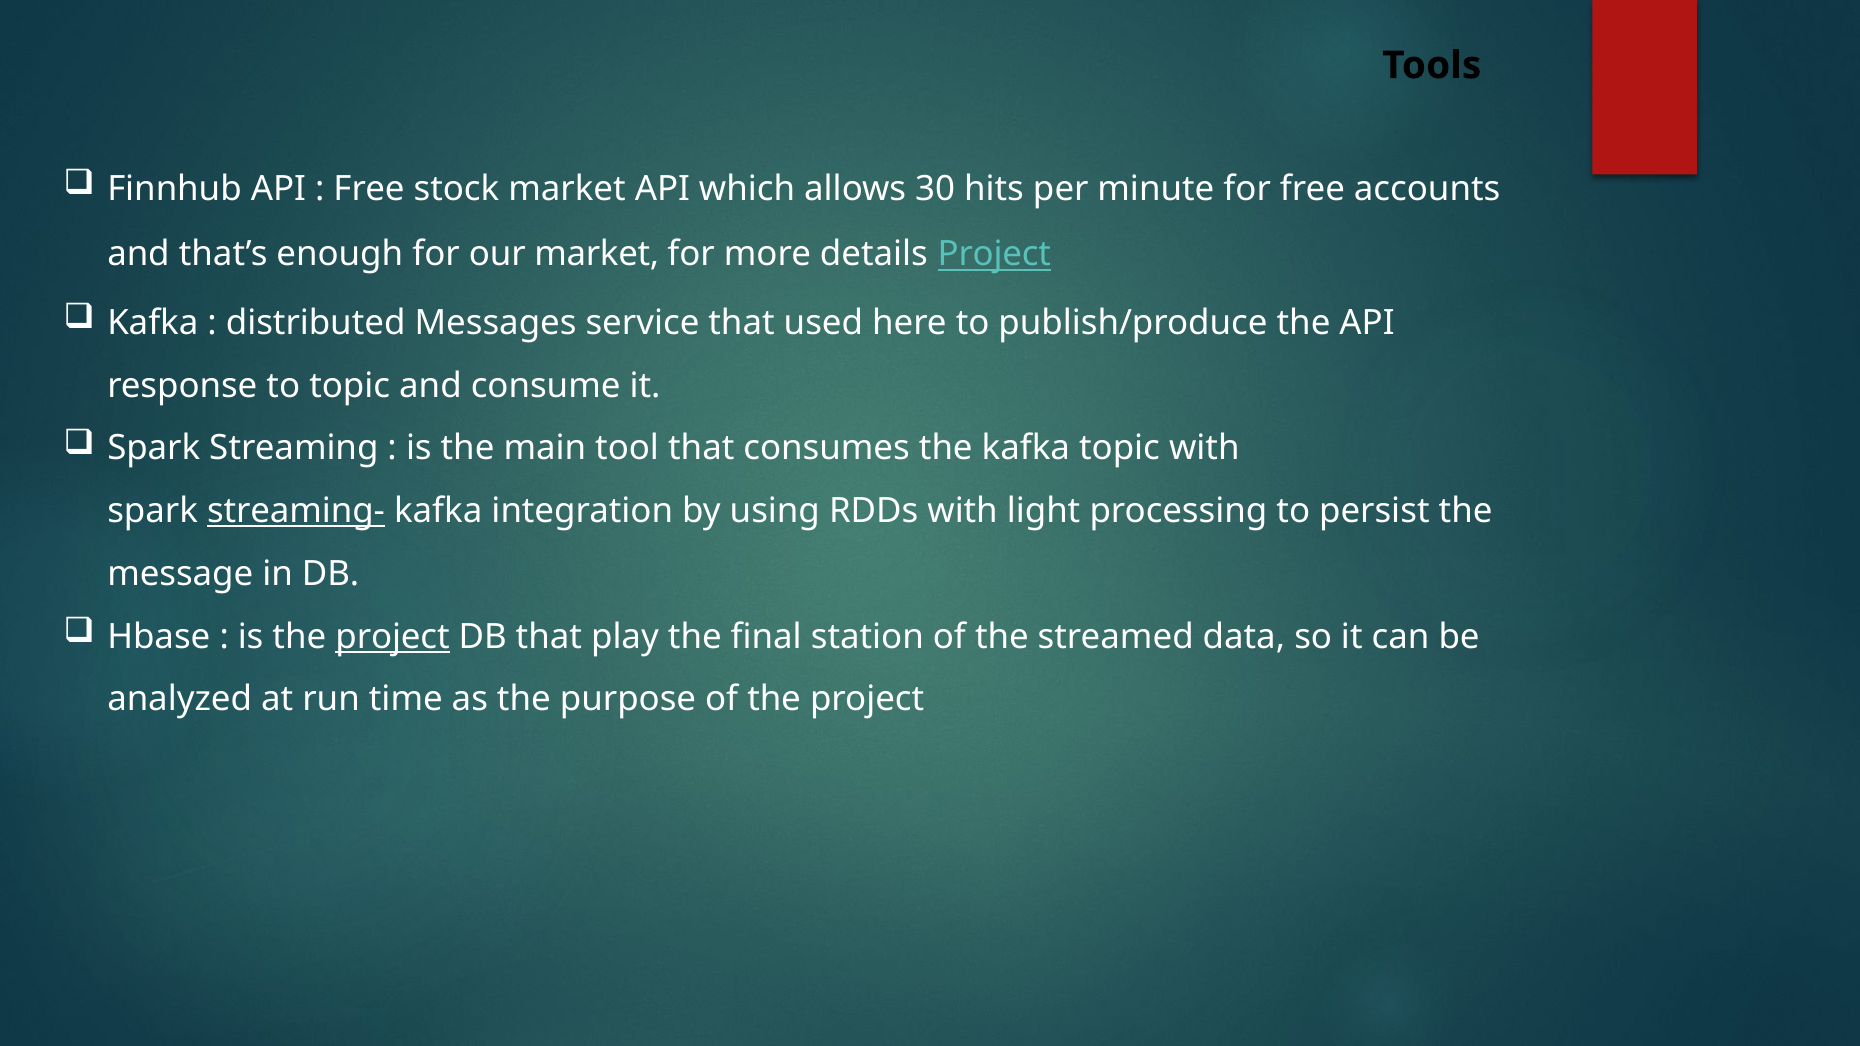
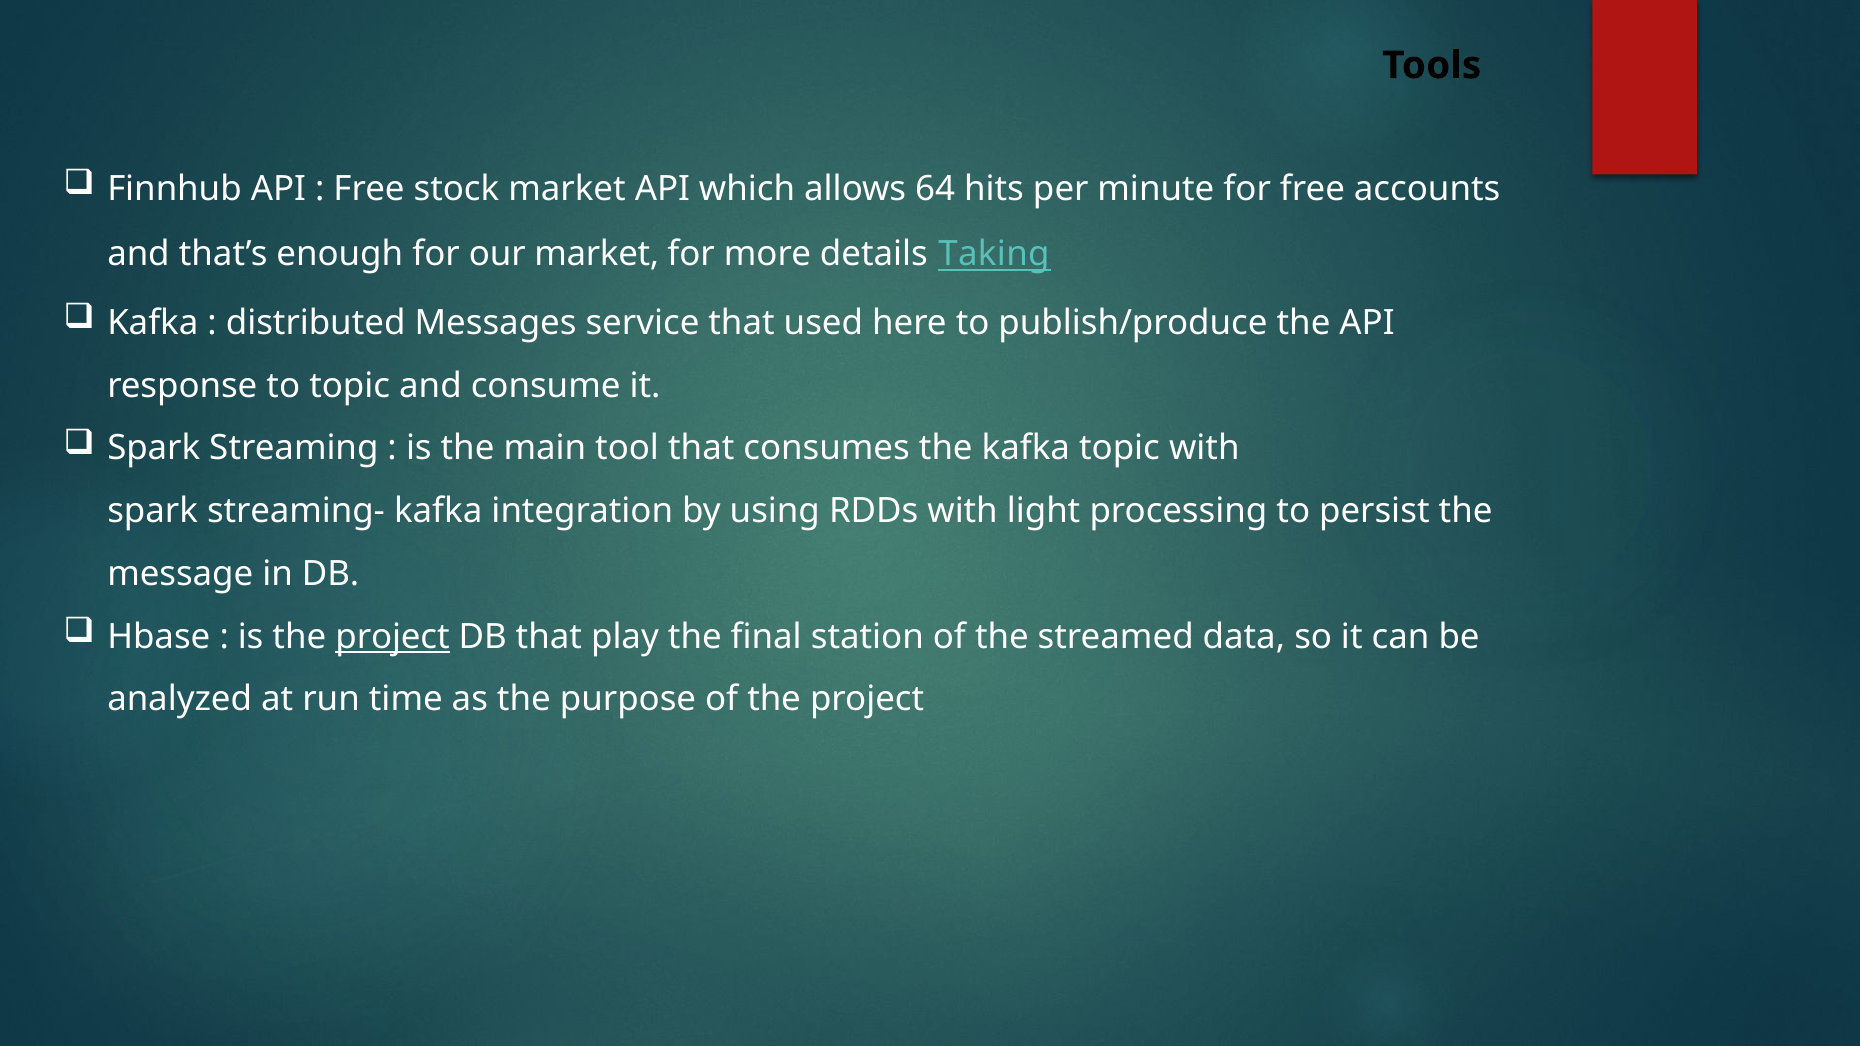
30: 30 -> 64 (935, 189)
details Project: Project -> Taking (994, 254)
streaming- underline: present -> none (296, 511)
